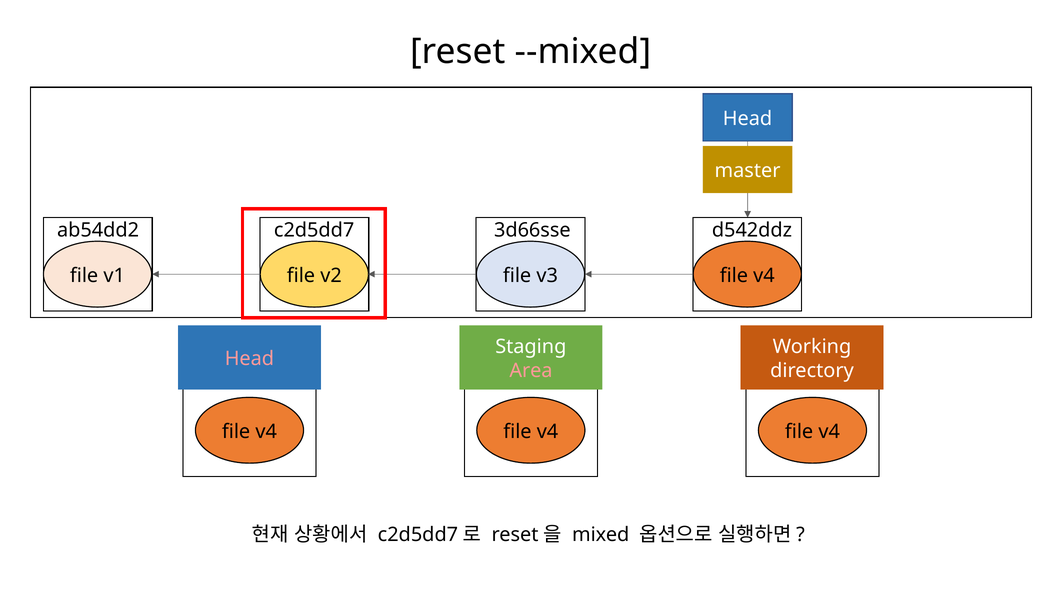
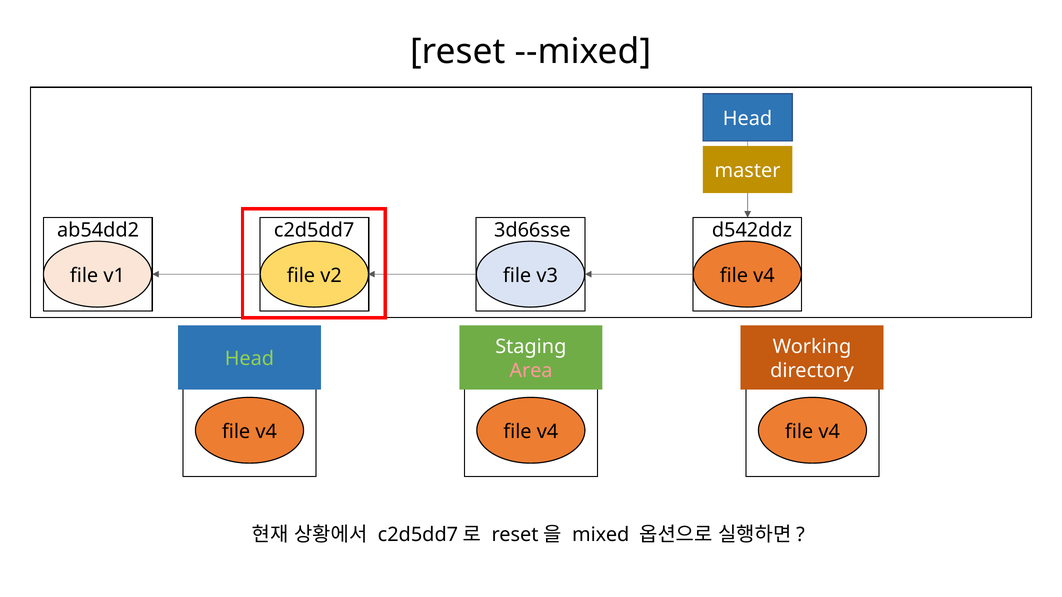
Head colour: pink -> light green (249, 359)
